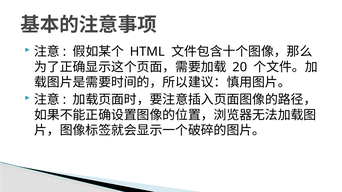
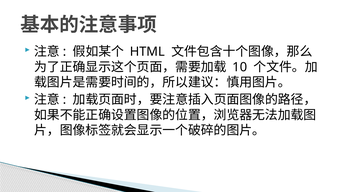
20: 20 -> 10 (240, 67)
